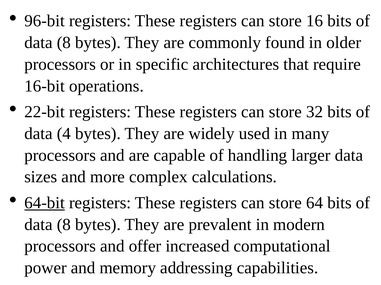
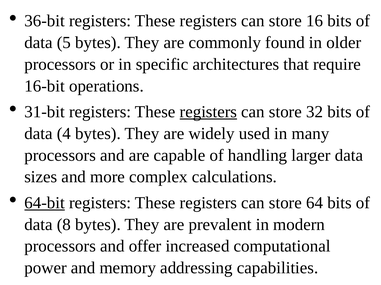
96-bit: 96-bit -> 36-bit (45, 21)
8: 8 -> 5 (64, 43)
22-bit: 22-bit -> 31-bit (45, 112)
registers underline: none -> present (208, 112)
